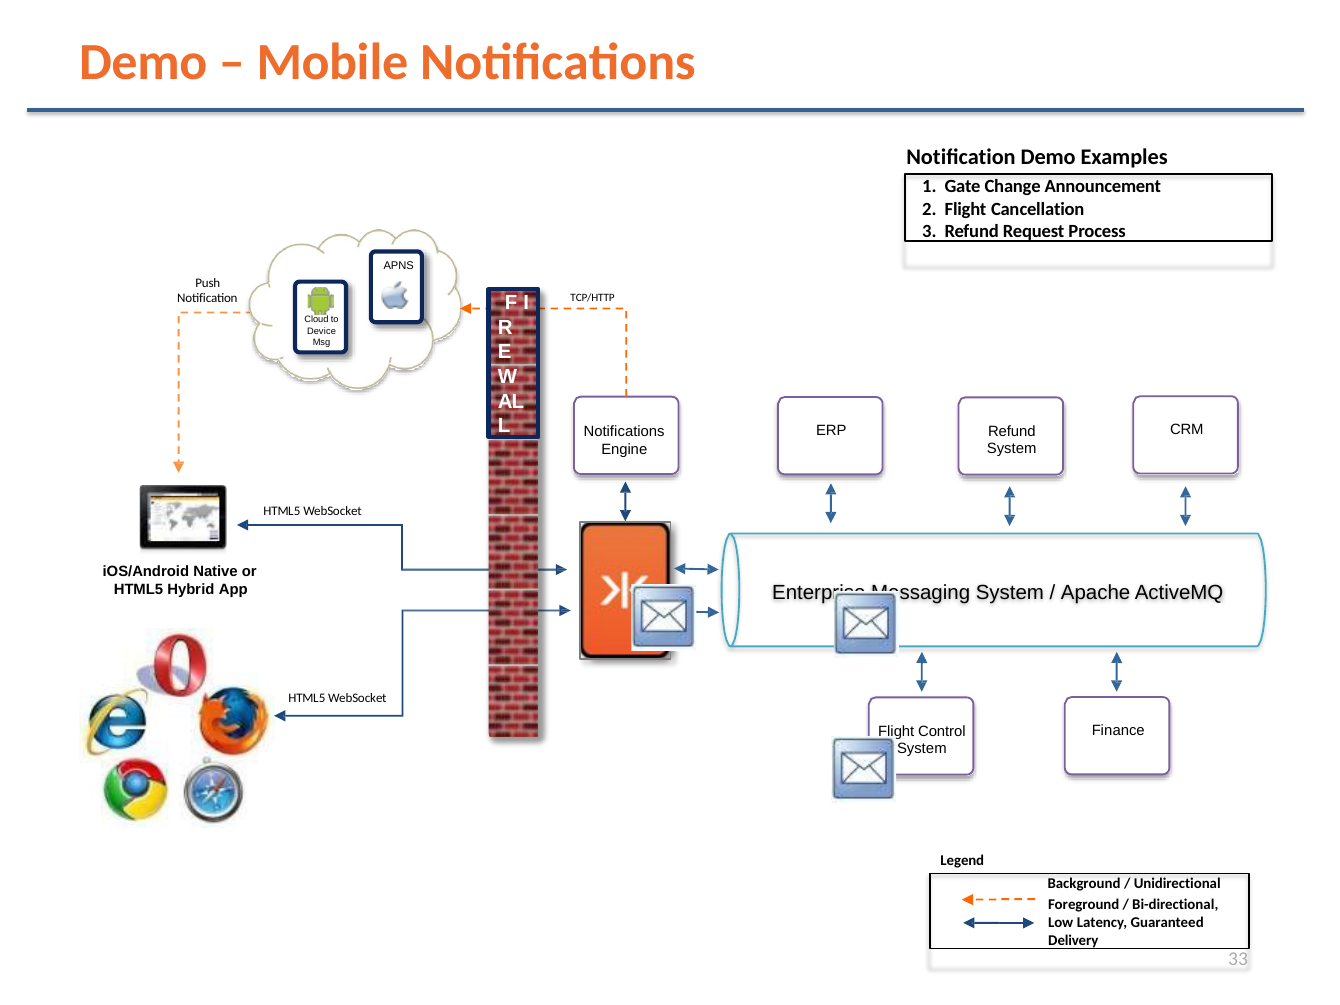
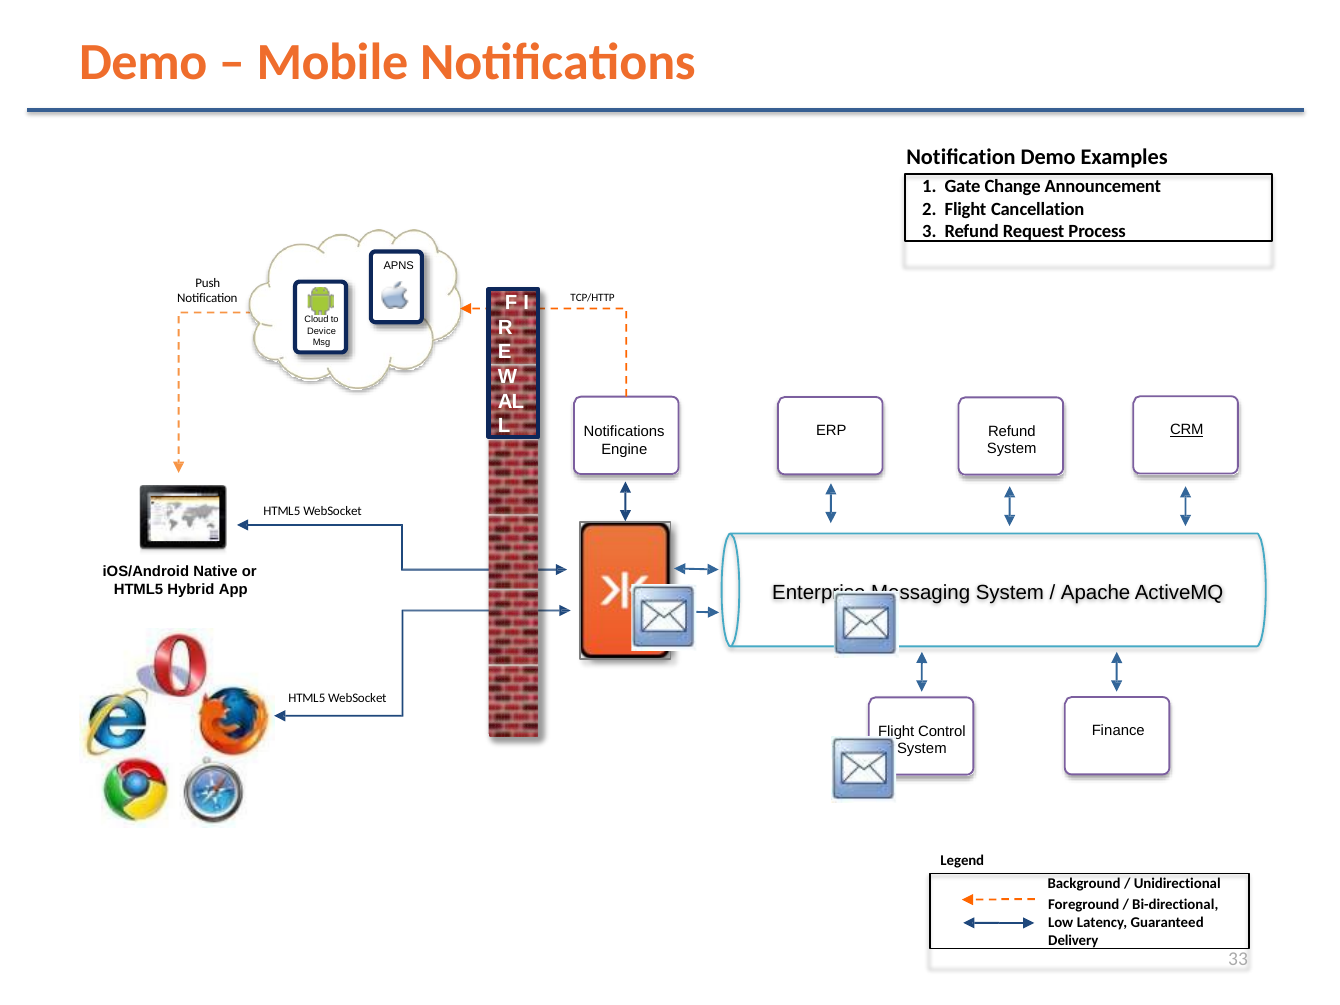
CRM underline: none -> present (1187, 430)
